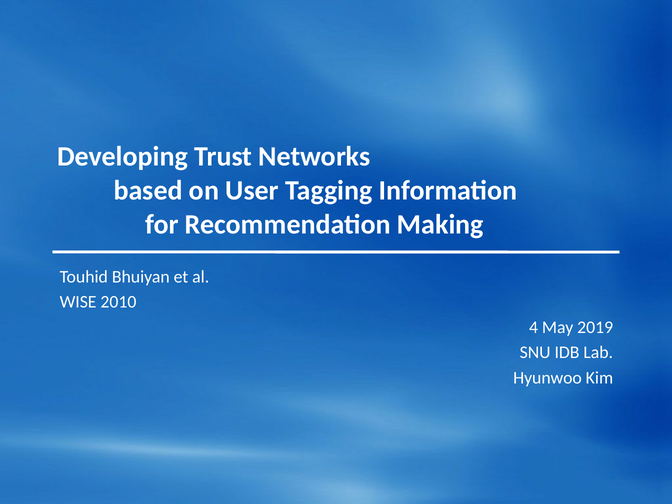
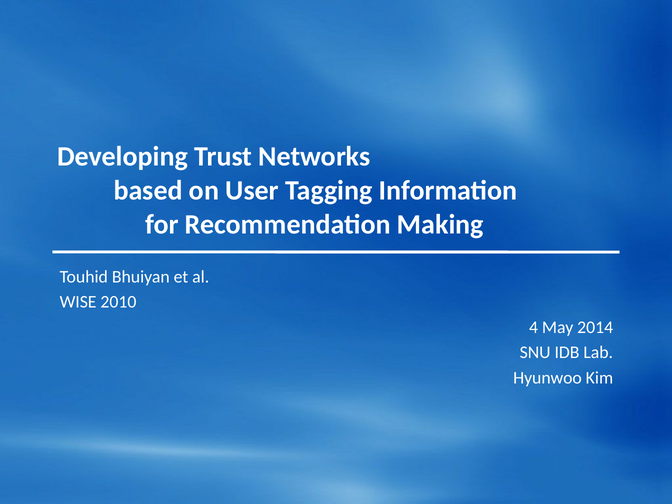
2019: 2019 -> 2014 (595, 327)
